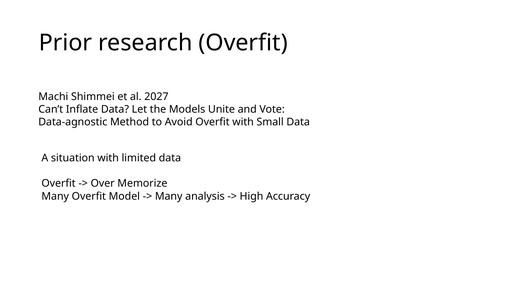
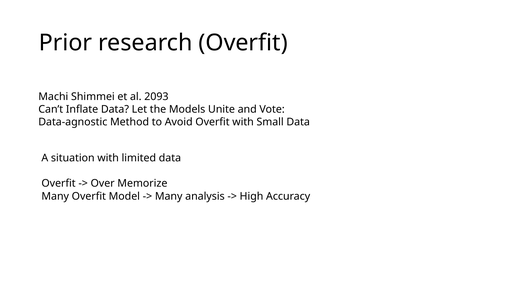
2027: 2027 -> 2093 (156, 96)
